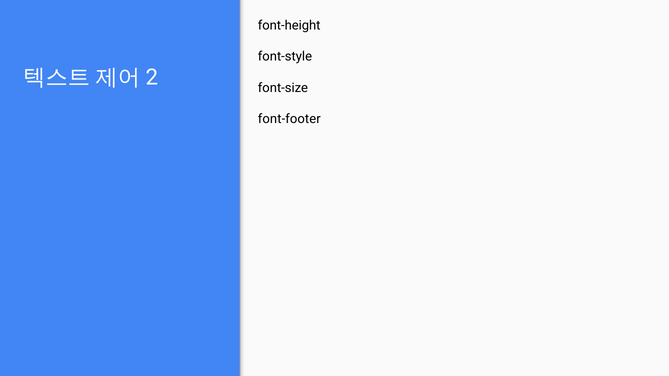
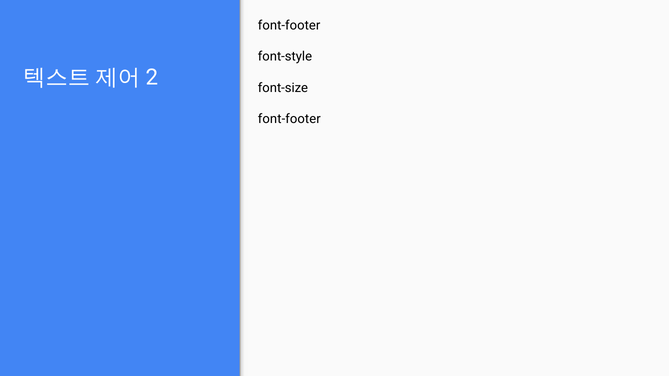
font-height: font-height -> font-footer (289, 25)
